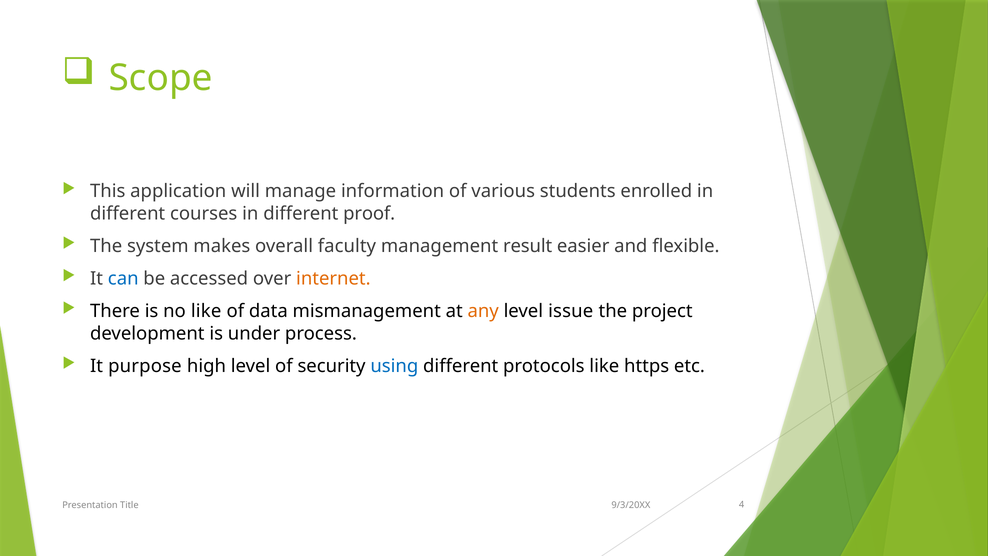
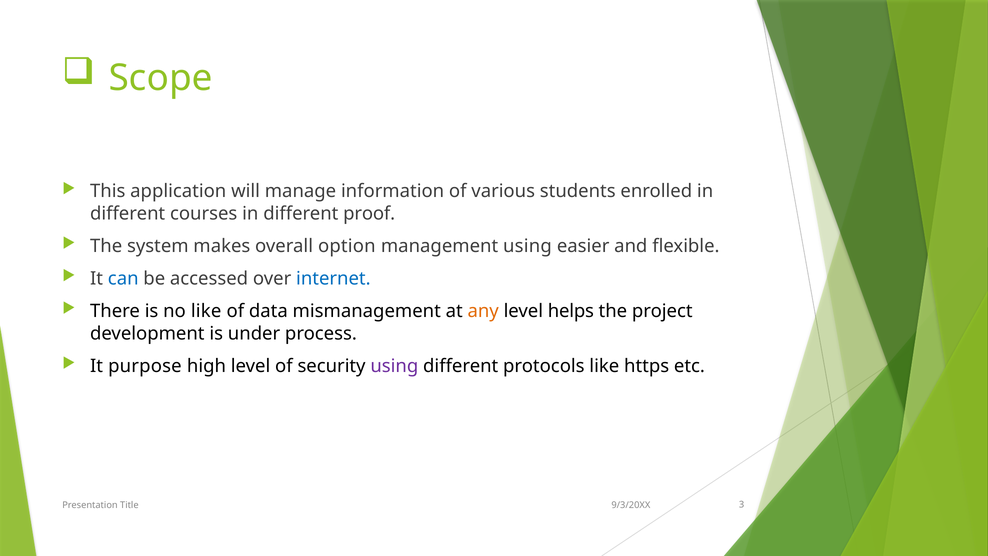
faculty: faculty -> option (347, 246)
management result: result -> using (527, 246)
internet colour: orange -> blue (333, 278)
issue: issue -> helps (571, 311)
using colour: blue -> purple (394, 366)
4: 4 -> 3 (742, 504)
